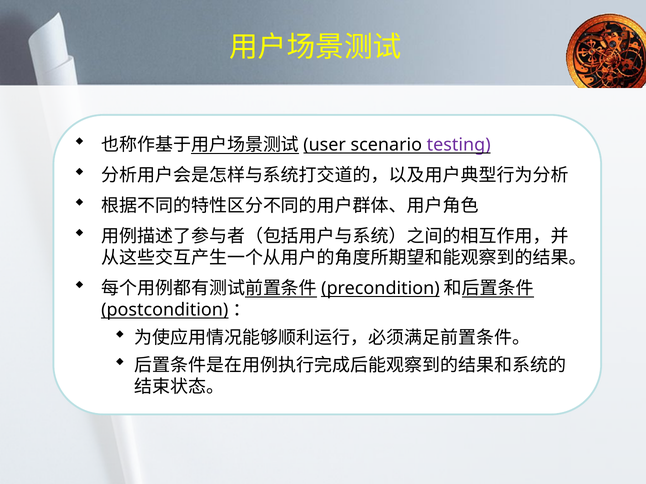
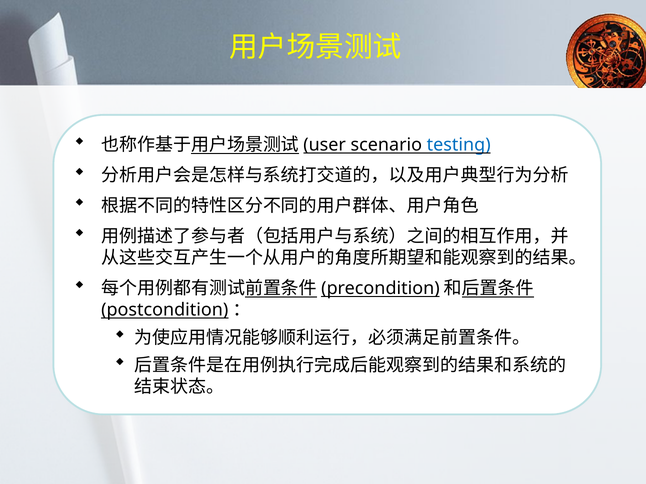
testing colour: purple -> blue (459, 145)
